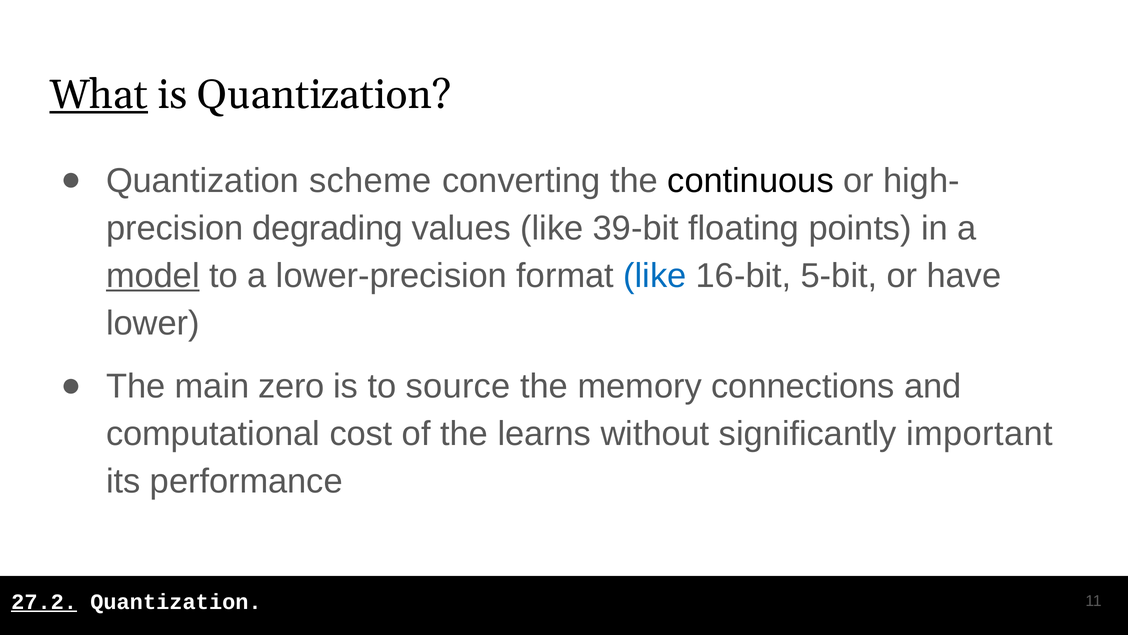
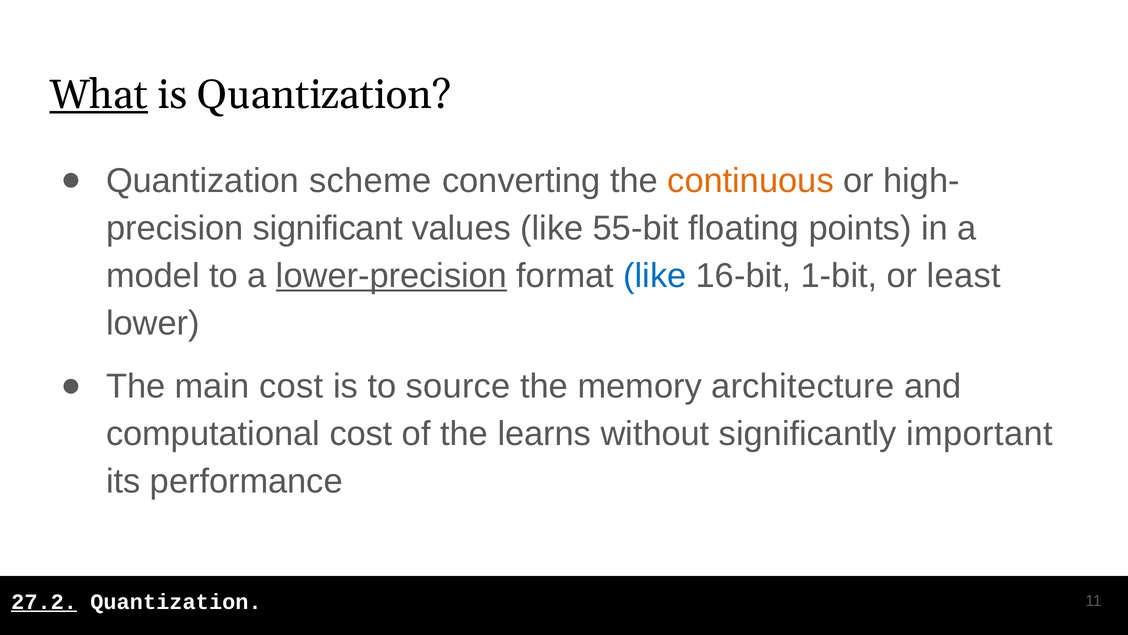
continuous colour: black -> orange (751, 181)
degrading: degrading -> significant (328, 228)
39-bit: 39-bit -> 55-bit (636, 228)
model underline: present -> none (153, 276)
lower-precision underline: none -> present (392, 276)
5-bit: 5-bit -> 1-bit (839, 276)
have: have -> least (964, 276)
main zero: zero -> cost (291, 386)
connections: connections -> architecture (803, 386)
